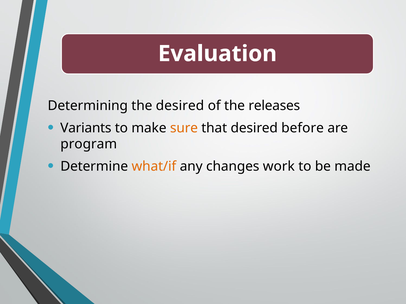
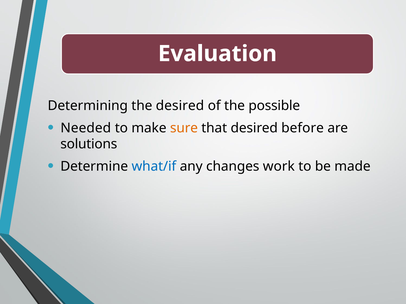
releases: releases -> possible (274, 106)
Variants: Variants -> Needed (86, 128)
program: program -> solutions (89, 144)
what/if colour: orange -> blue (154, 167)
